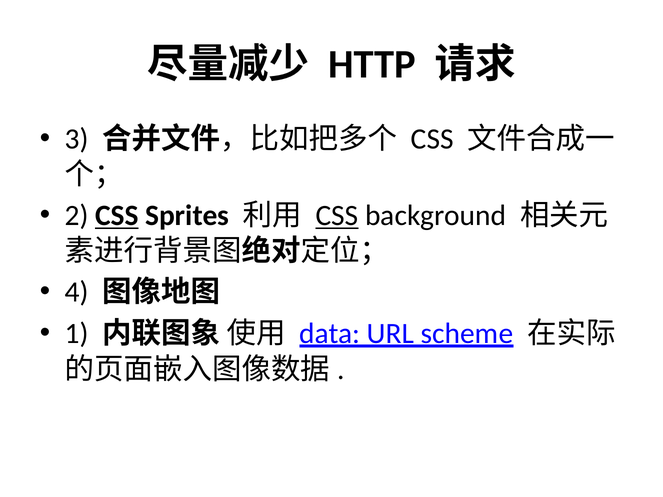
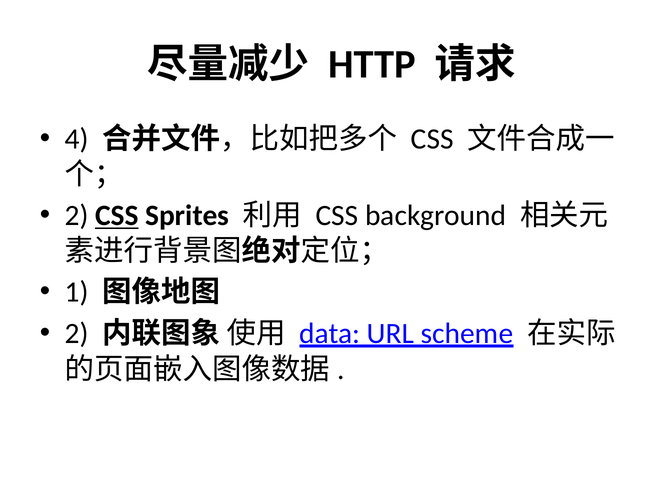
3: 3 -> 4 (77, 139)
CSS underline: present -> none (337, 216)
4: 4 -> 1 (77, 292)
1: 1 -> 2 (77, 334)
